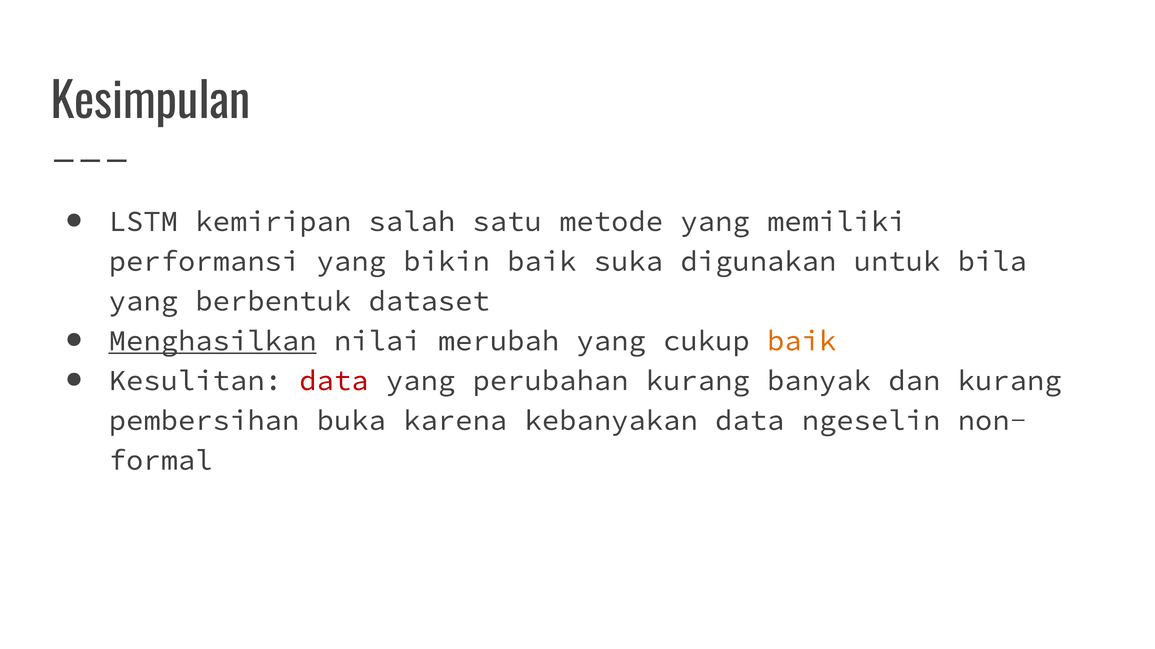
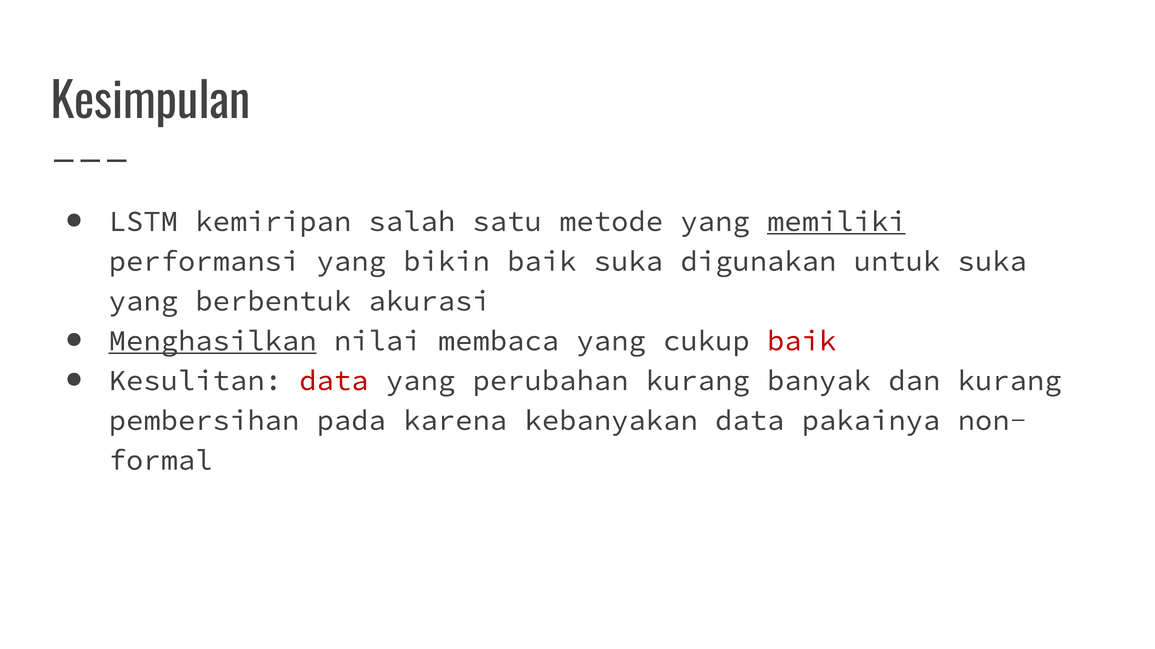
memiliki underline: none -> present (836, 222)
untuk bila: bila -> suka (992, 261)
dataset: dataset -> akurasi (429, 301)
merubah: merubah -> membaca (498, 341)
baik colour: orange -> red (802, 341)
buka: buka -> pada (351, 421)
ngeselin: ngeselin -> pakainya (871, 421)
